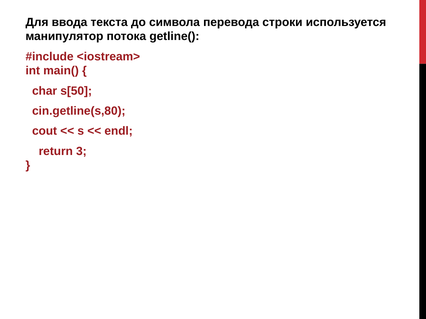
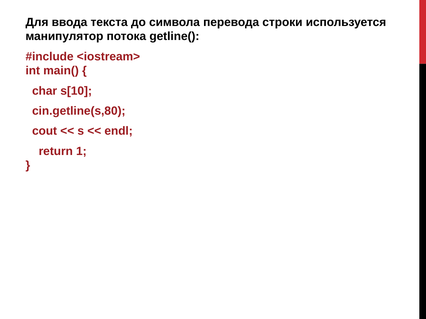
s[50: s[50 -> s[10 (76, 91)
3: 3 -> 1 (81, 151)
